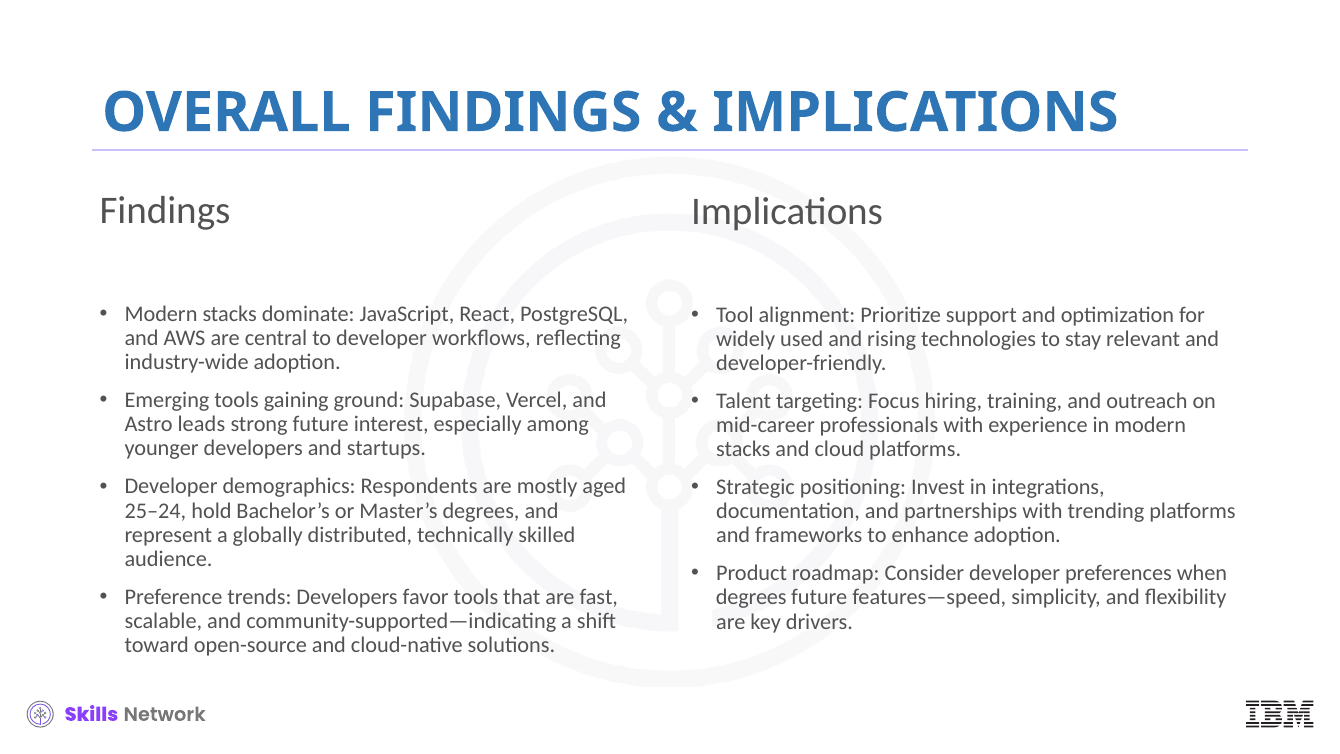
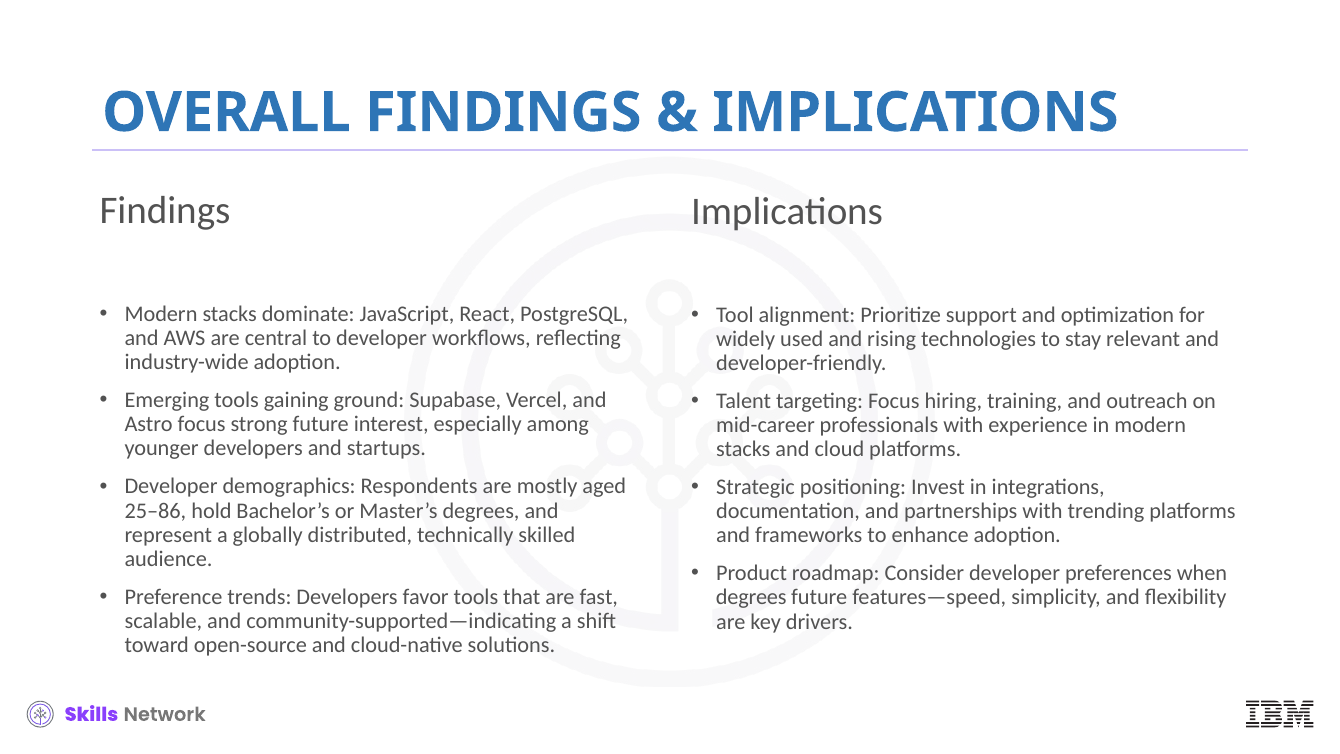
Astro leads: leads -> focus (202, 424)
25–24: 25–24 -> 25–86 (155, 511)
